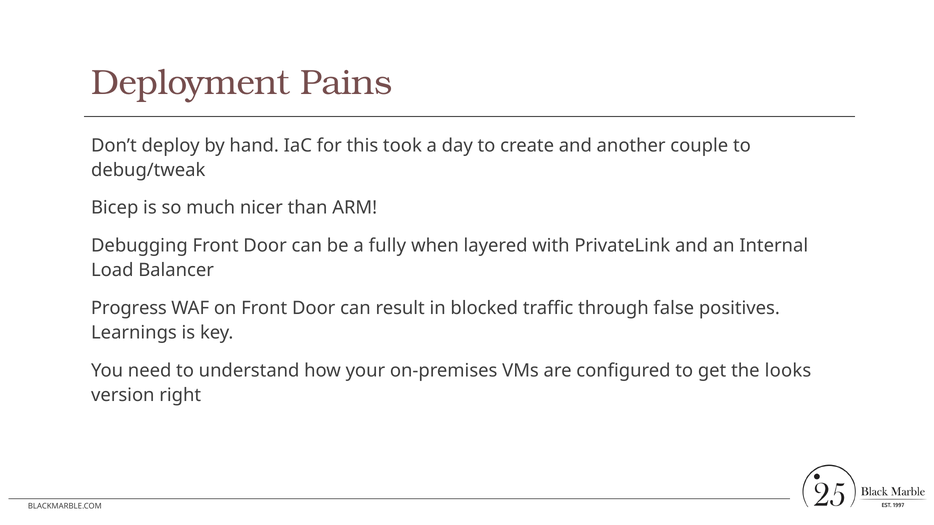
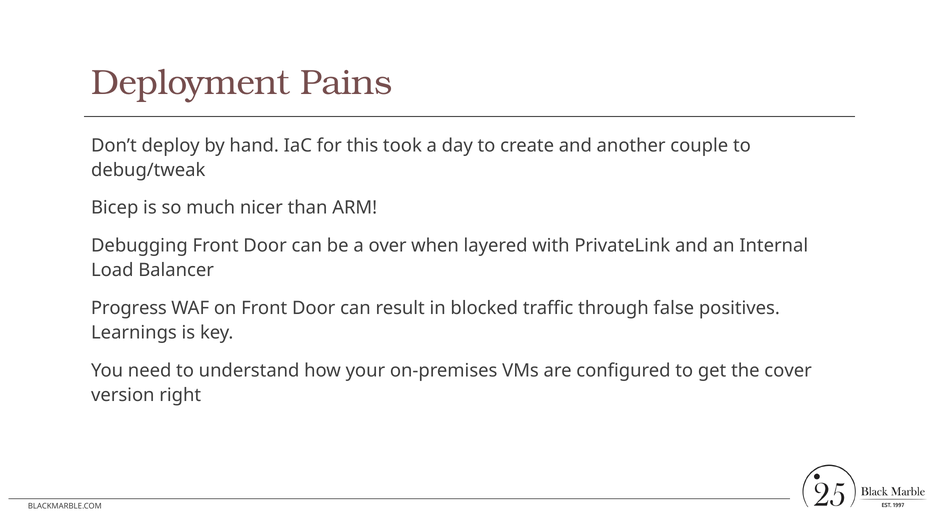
fully: fully -> over (388, 246)
looks: looks -> cover (788, 371)
